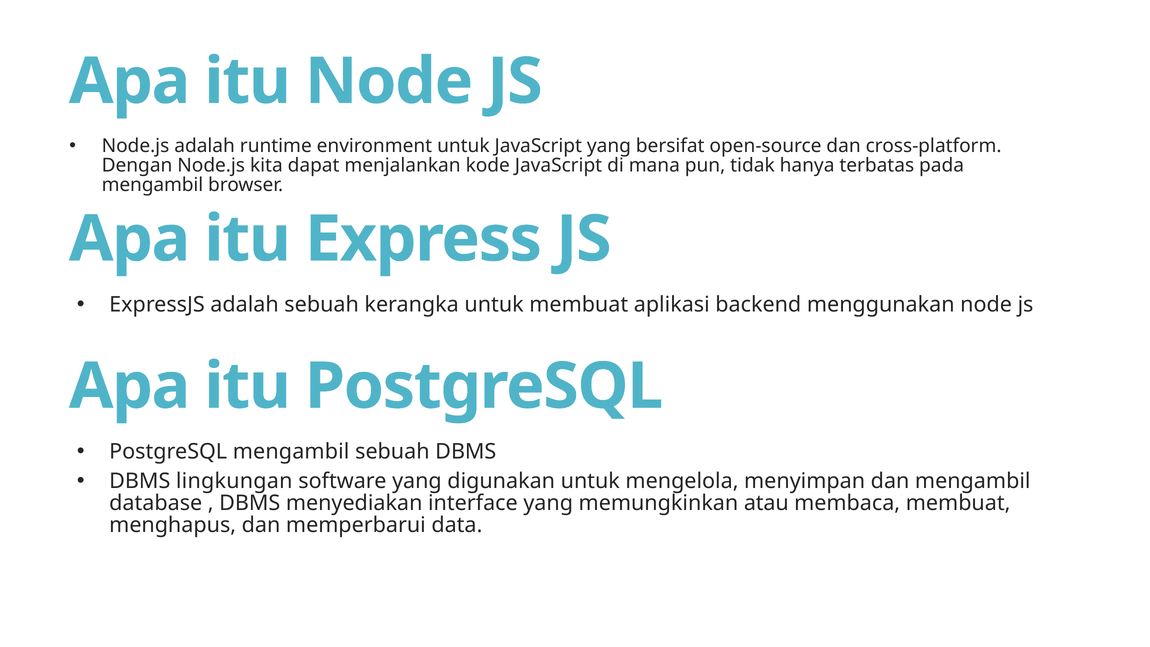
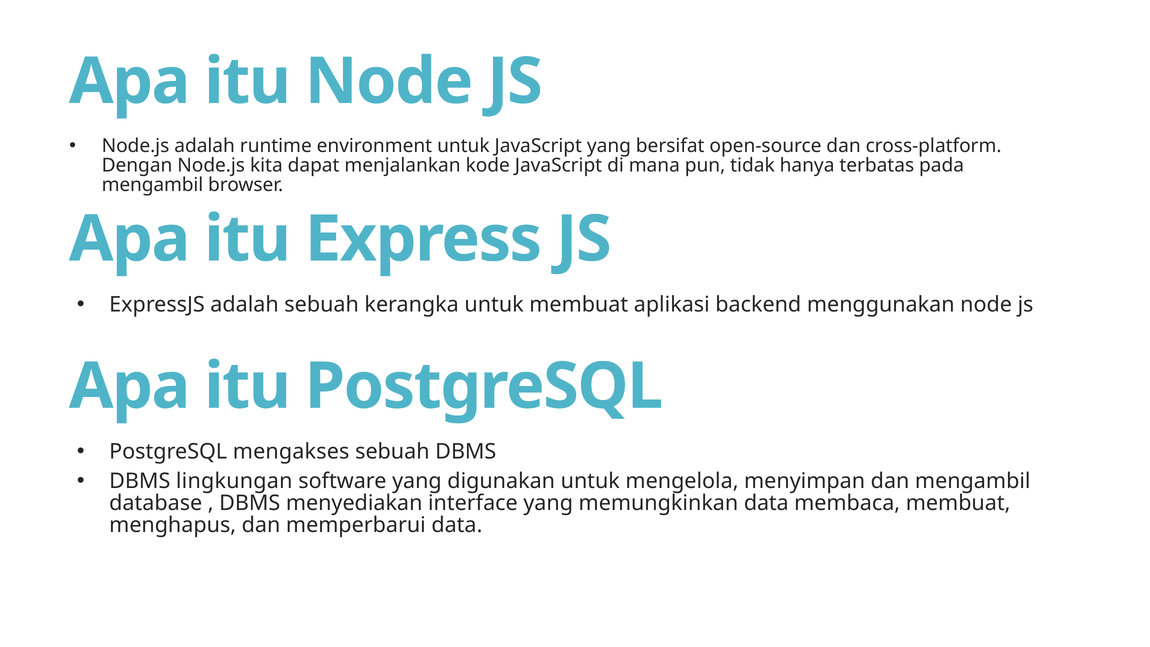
PostgreSQL mengambil: mengambil -> mengakses (291, 452)
memungkinkan atau: atau -> data (766, 503)
